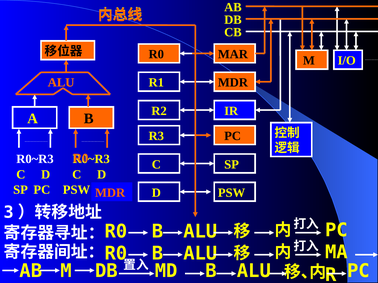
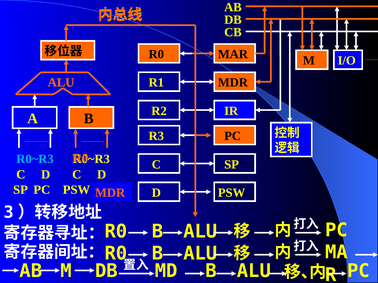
R0~R3 colour: white -> light blue (35, 159)
